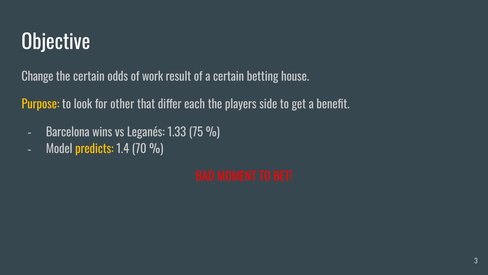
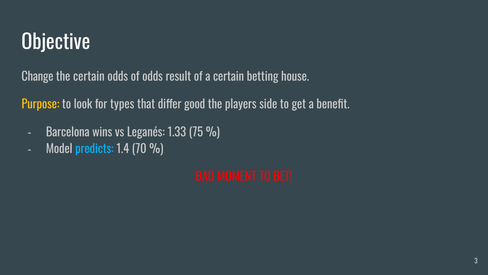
of work: work -> odds (153, 77)
other: other -> types (122, 104)
each: each -> good (195, 104)
predicts colour: yellow -> light blue (94, 149)
